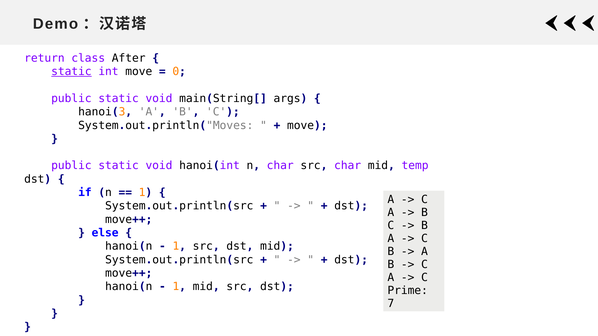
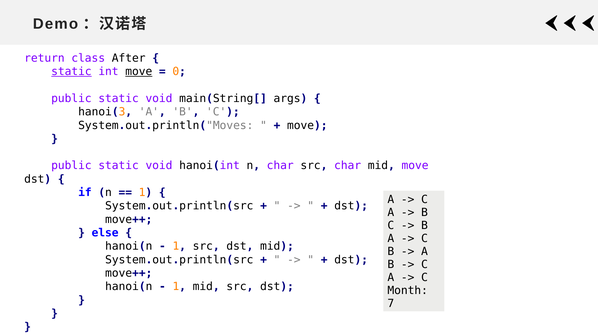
move underline: none -> present (139, 72)
mid temp: temp -> move (415, 166)
Prime: Prime -> Month (408, 291)
